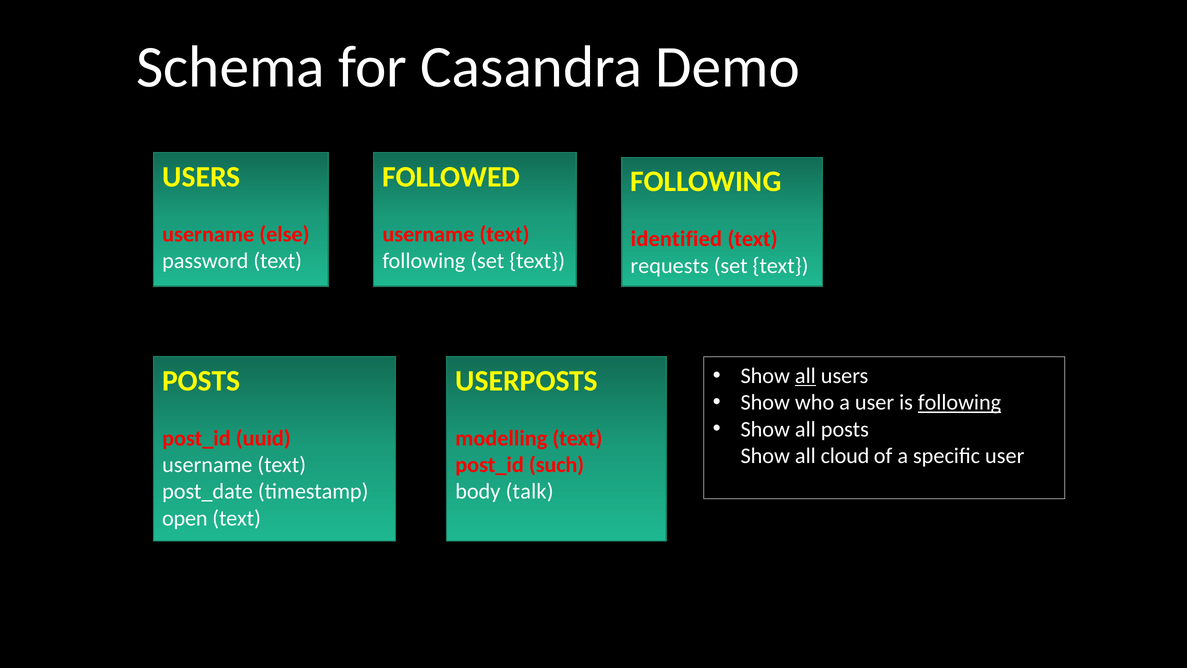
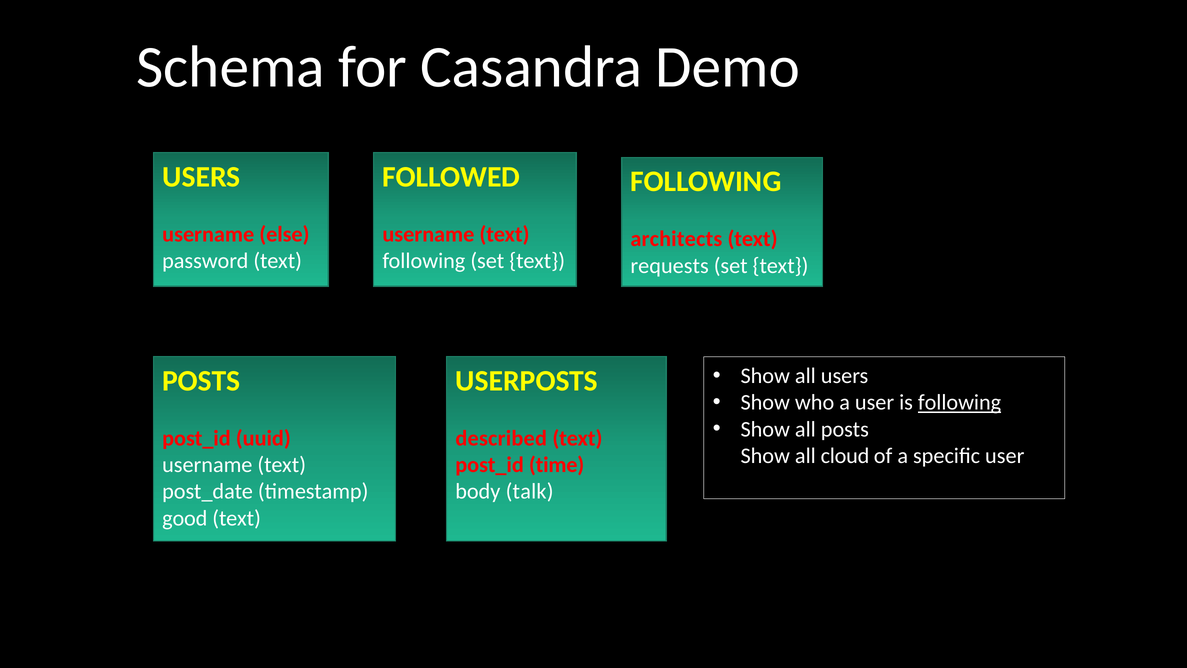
identified: identified -> architects (676, 239)
all underline: present -> none (805, 376)
modelling: modelling -> described (501, 438)
such: such -> time (557, 465)
open: open -> good (185, 518)
